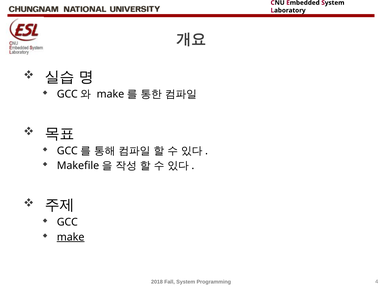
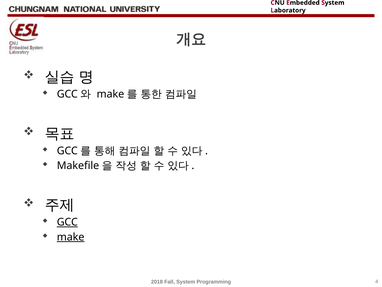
GCC underline: none -> present (67, 222)
